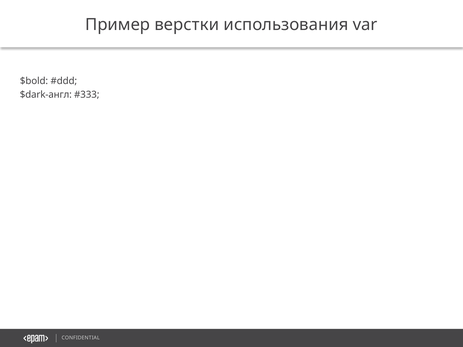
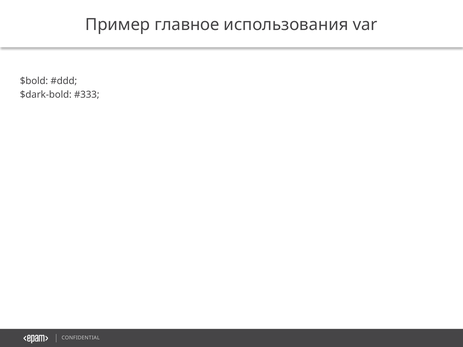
верстки: верстки -> главное (187, 25)
$dark-англ: $dark-англ -> $dark-bold (46, 95)
